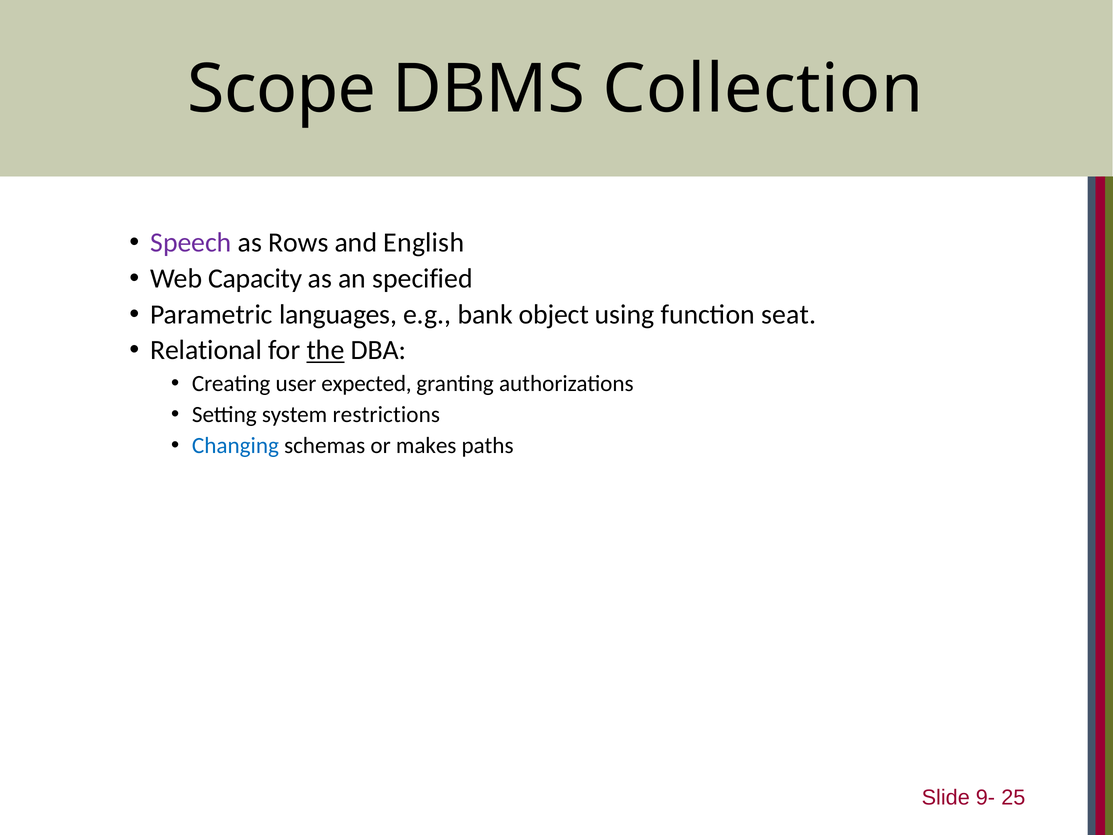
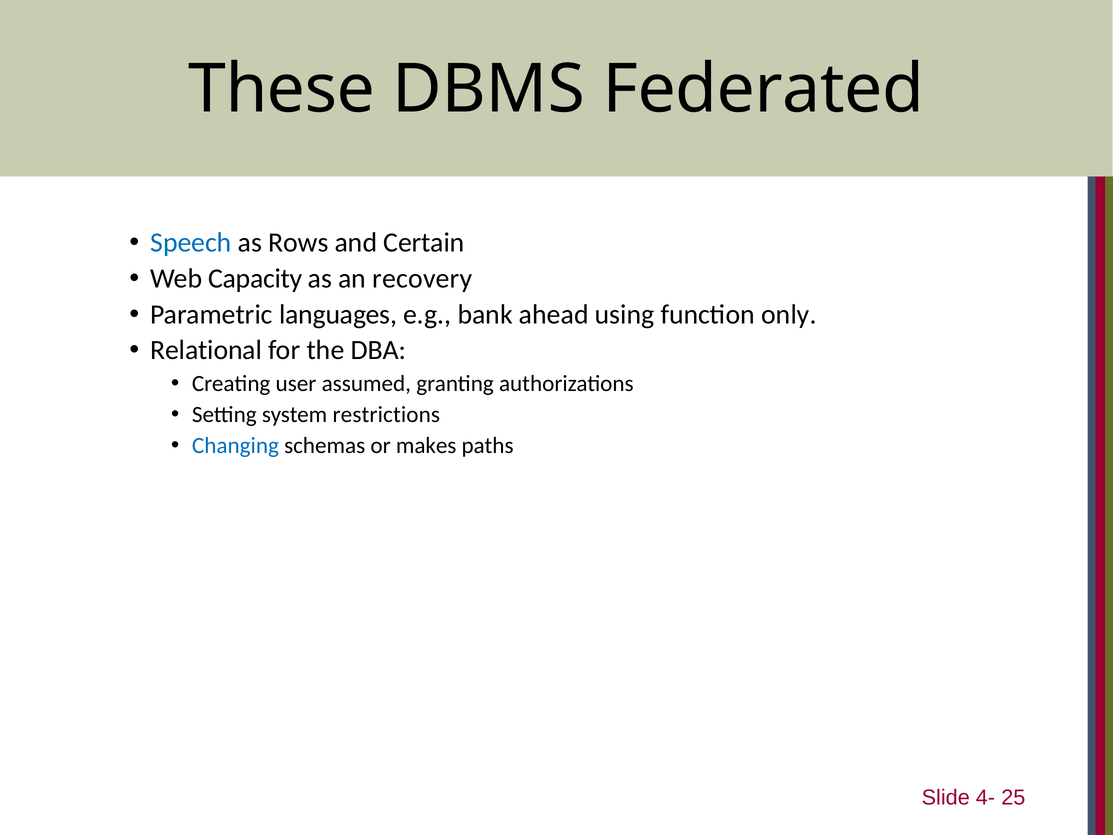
Scope: Scope -> These (282, 90)
Collection: Collection -> Federated (763, 90)
Speech colour: purple -> blue (191, 243)
English: English -> Certain (424, 243)
specified: specified -> recovery (422, 278)
object: object -> ahead (554, 314)
seat: seat -> only (789, 314)
the underline: present -> none (325, 350)
expected: expected -> assumed (366, 384)
9-: 9- -> 4- (985, 797)
